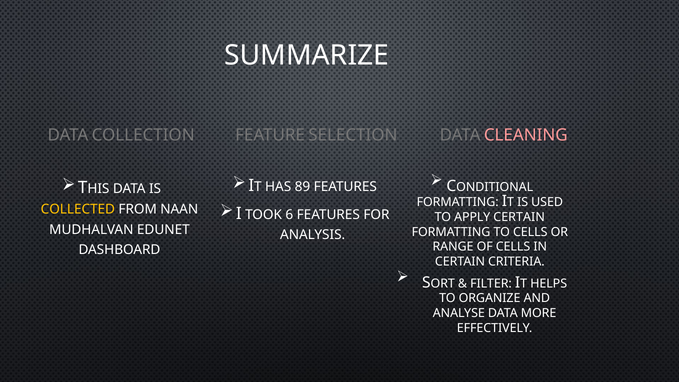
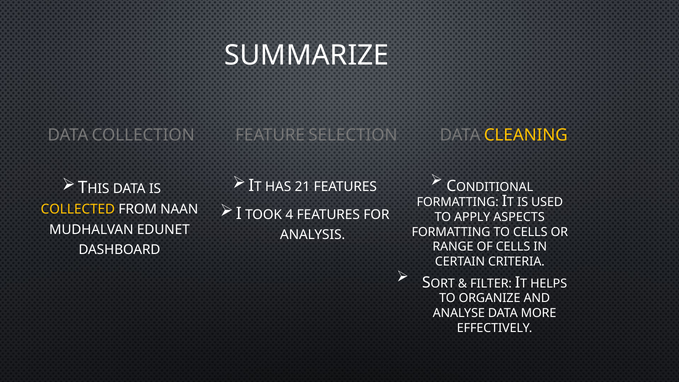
CLEANING colour: pink -> yellow (526, 135)
89: 89 -> 21 (302, 187)
6: 6 -> 4 (289, 215)
APPLY CERTAIN: CERTAIN -> ASPECTS (519, 217)
